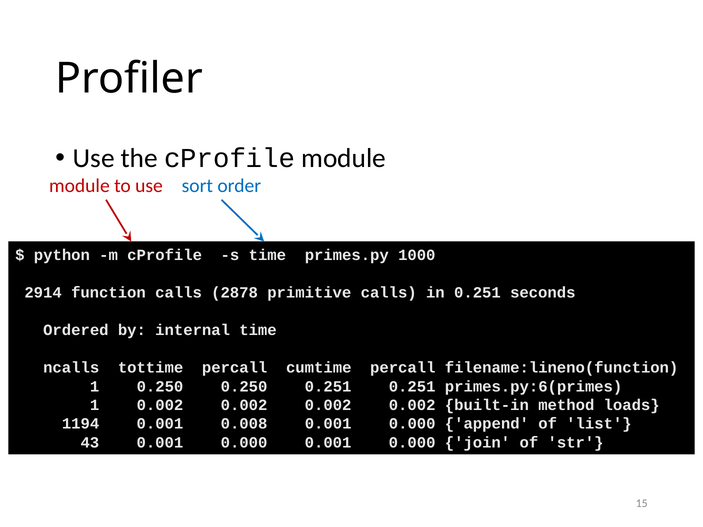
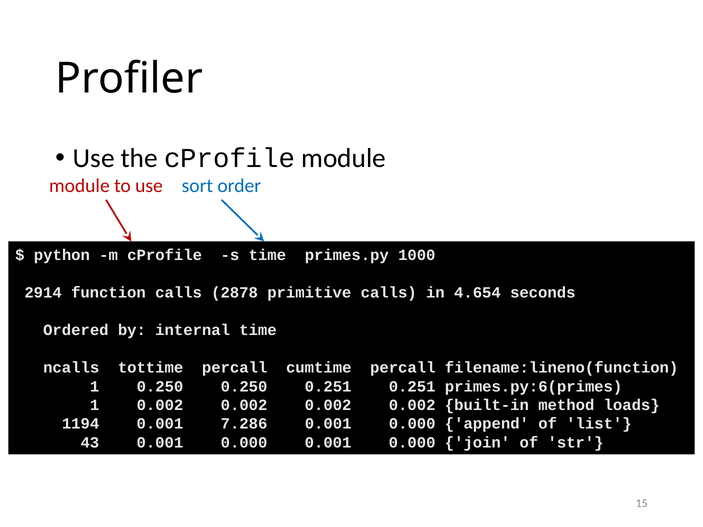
in 0.251: 0.251 -> 4.654 (477, 293)
0.008: 0.008 -> 7.286 (244, 424)
